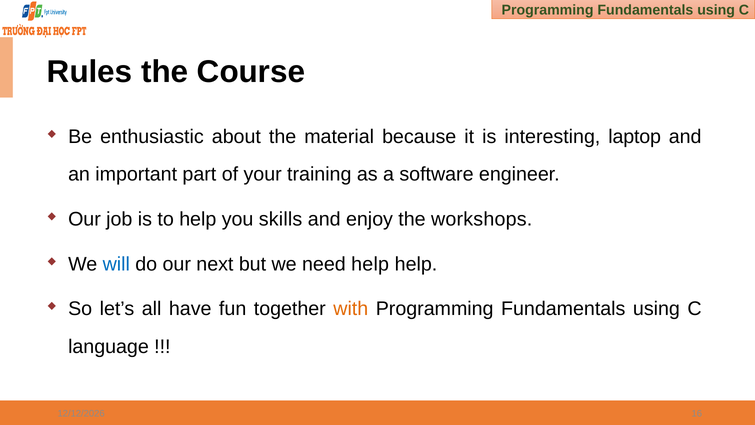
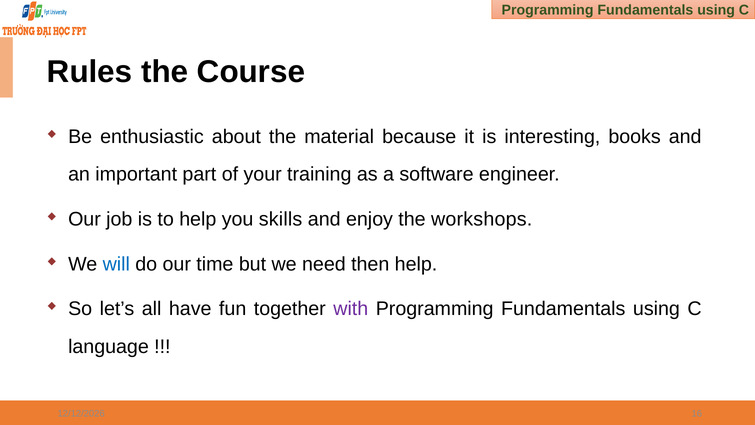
laptop: laptop -> books (635, 137)
next: next -> time (215, 264)
need help: help -> then (370, 264)
with colour: orange -> purple (351, 309)
